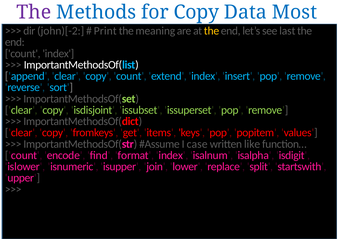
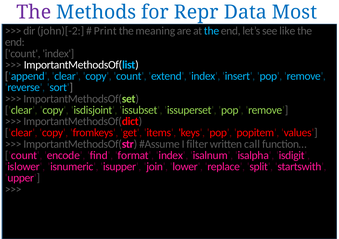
for Copy: Copy -> Repr (196, 12)
the colour: yellow -> light blue (212, 31)
last: last -> like (287, 31)
case: case -> filter (197, 144)
like: like -> call (252, 144)
